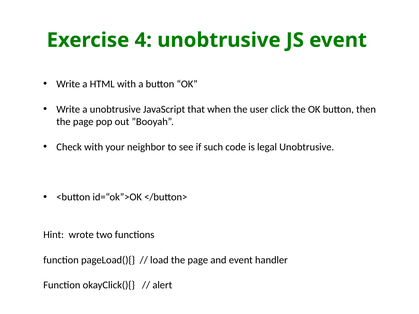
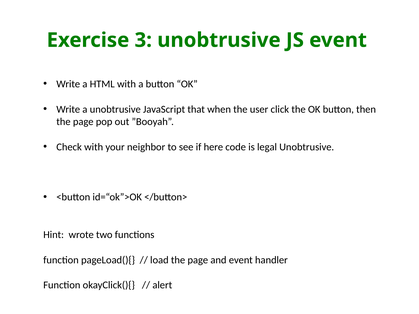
4: 4 -> 3 (143, 40)
such: such -> here (213, 147)
